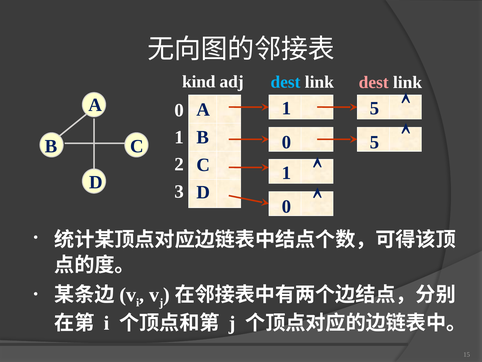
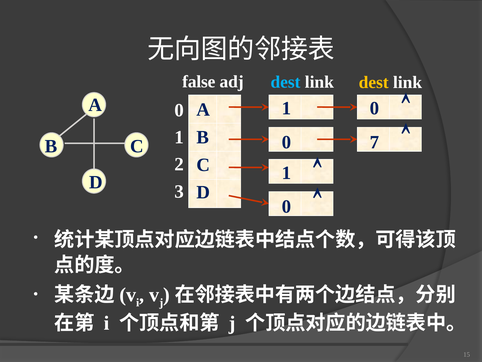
kind: kind -> false (199, 82)
dest colour: pink -> yellow (374, 82)
5: 5 -> 0 (375, 108)
0 5: 5 -> 7 (375, 142)
